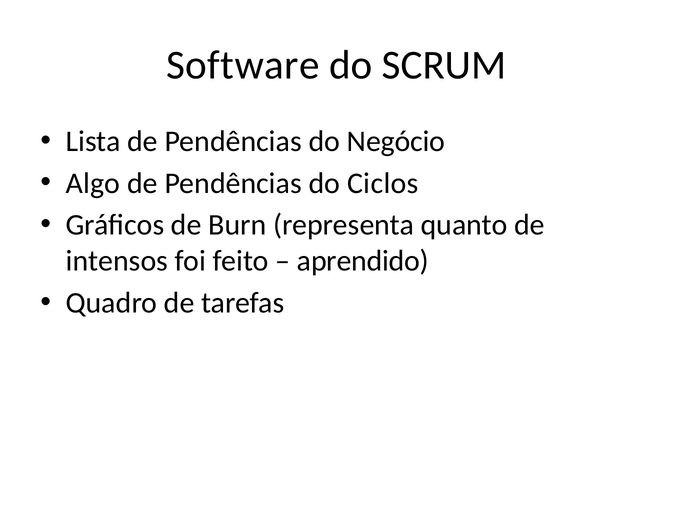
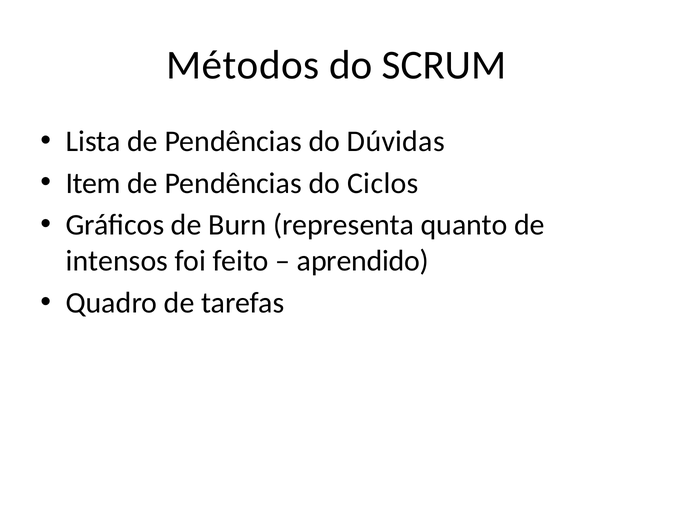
Software: Software -> Métodos (243, 65)
Negócio: Negócio -> Dúvidas (396, 141)
Algo: Algo -> Item (93, 183)
